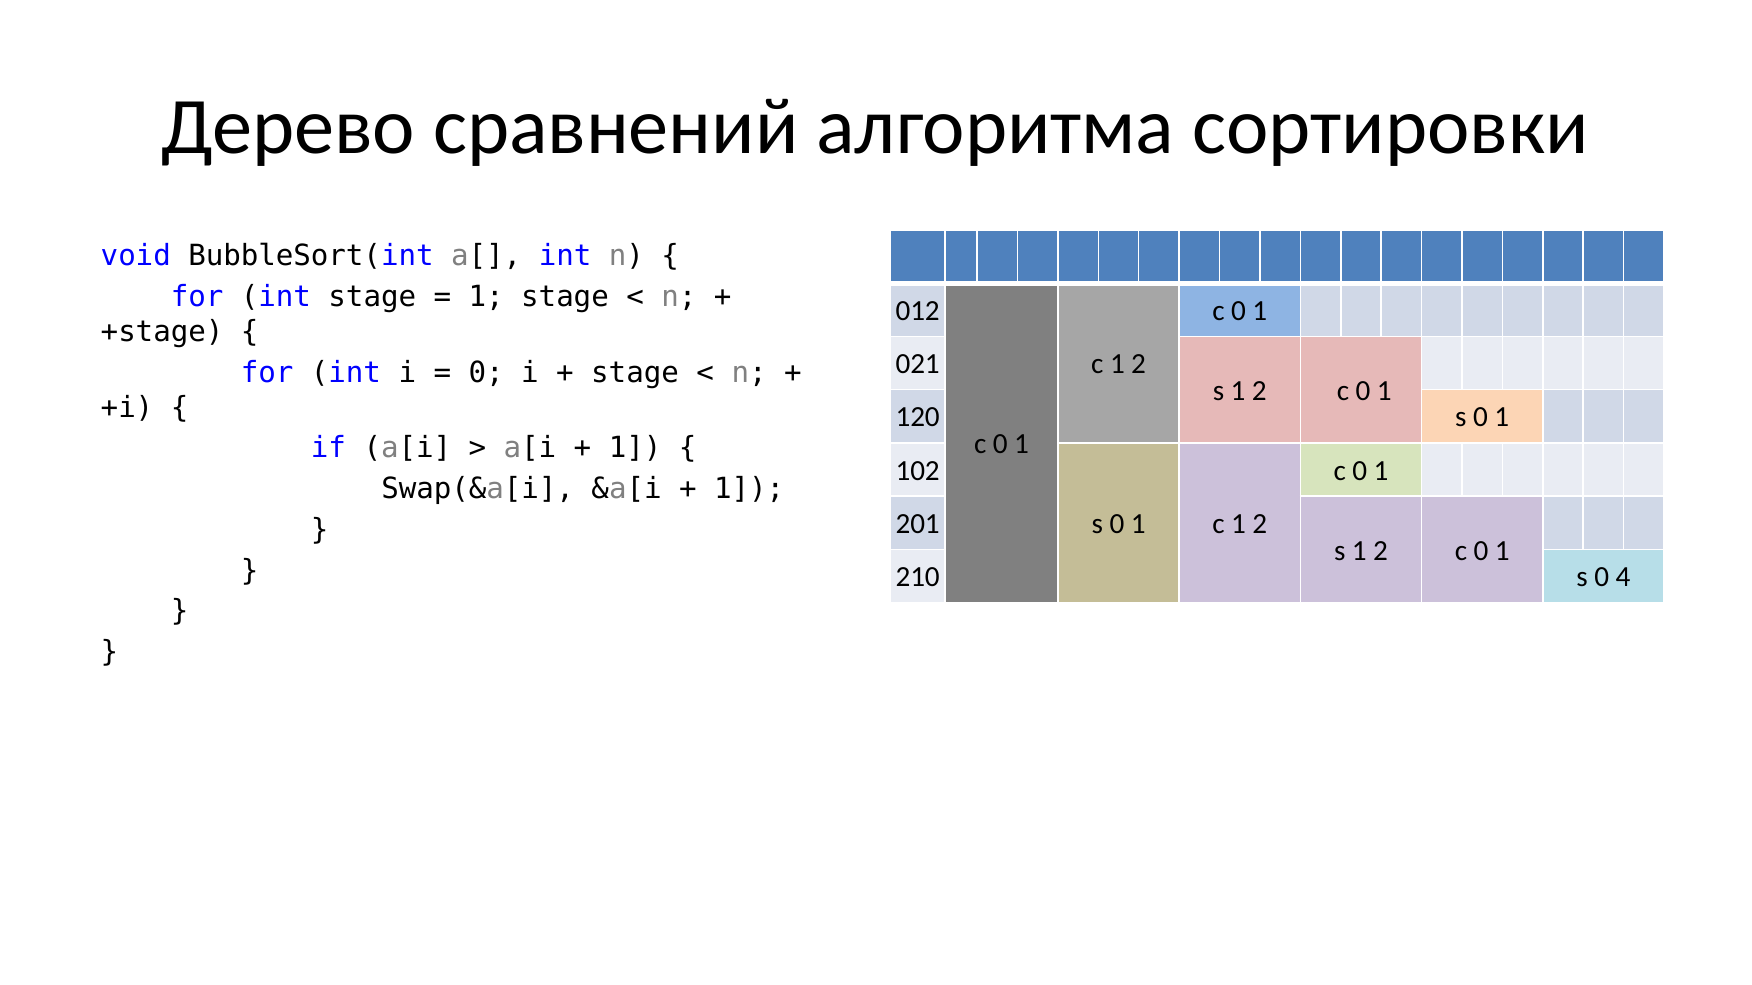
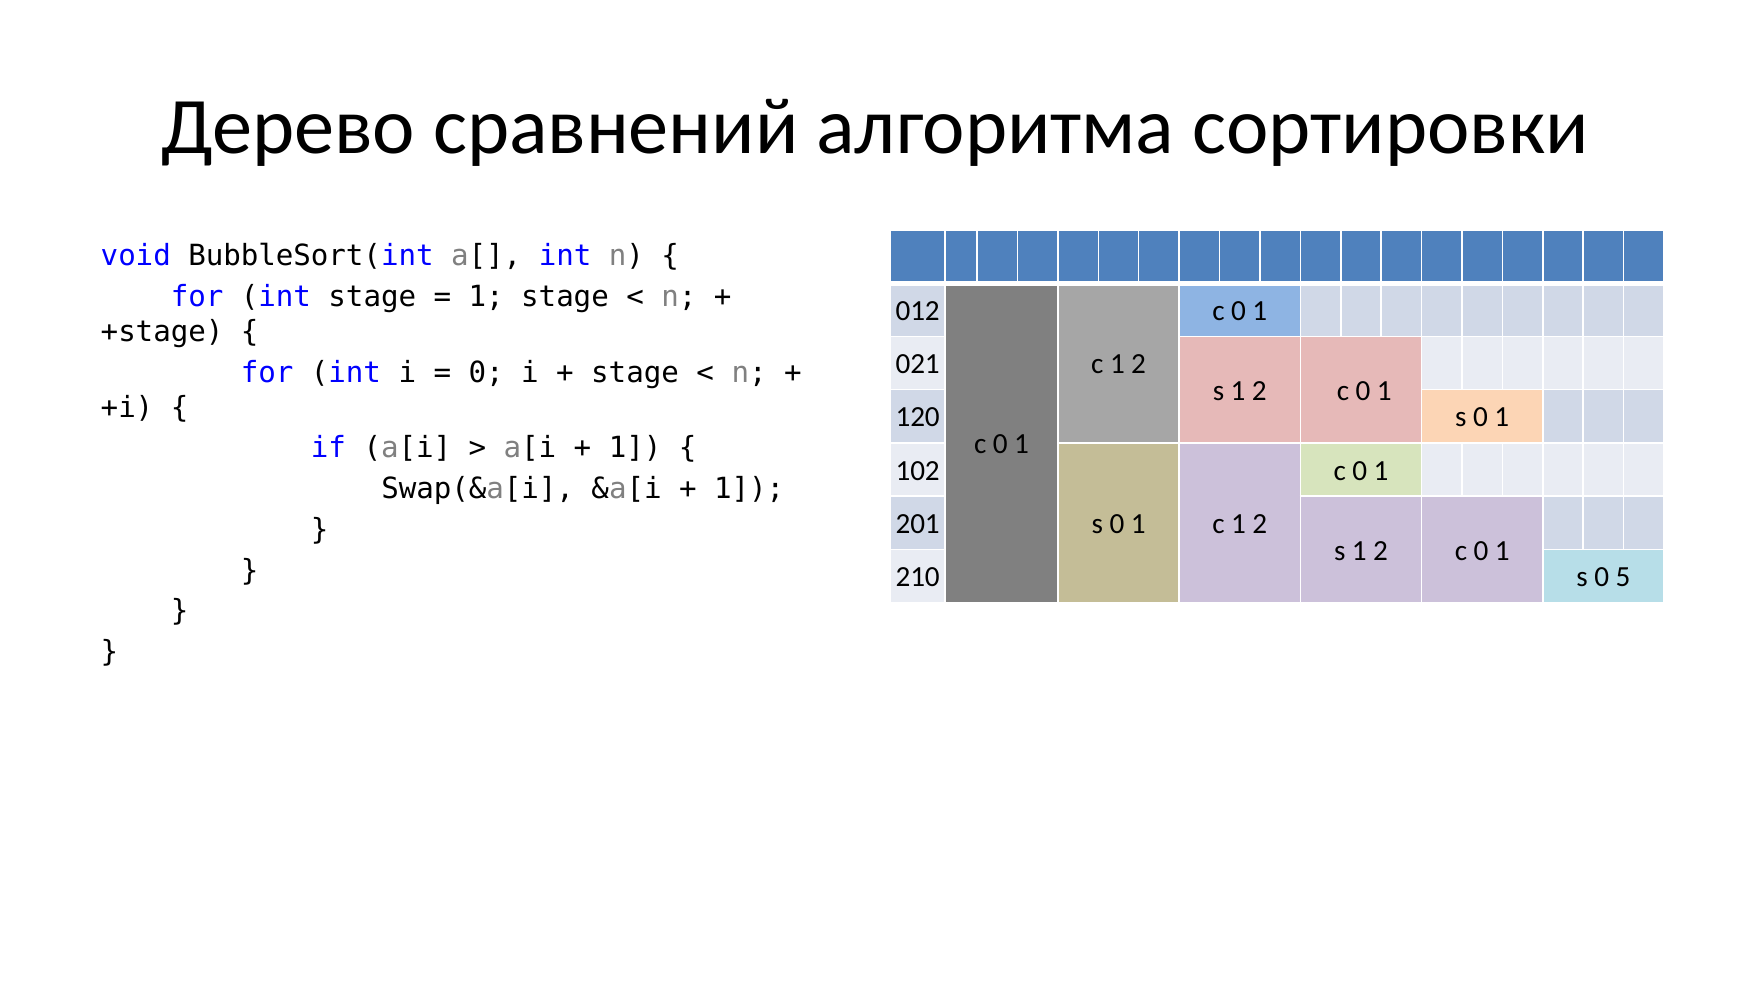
4: 4 -> 5 (1623, 577)
